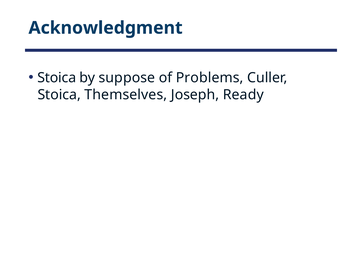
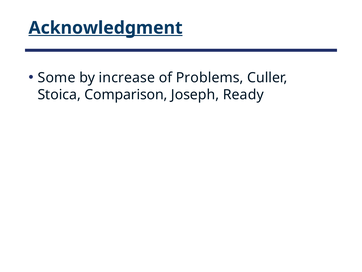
Acknowledgment underline: none -> present (106, 28)
Stoica: Stoica -> Some (57, 78)
suppose: suppose -> increase (127, 78)
Themselves: Themselves -> Comparison (126, 95)
